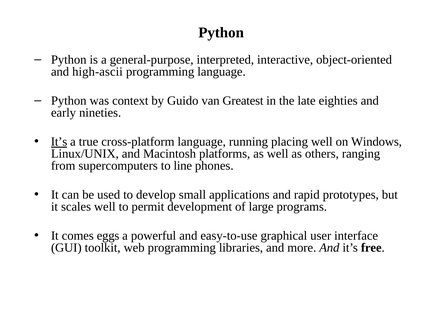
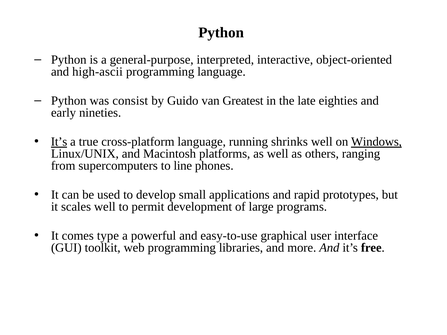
context: context -> consist (130, 101)
placing: placing -> shrinks (289, 142)
Windows underline: none -> present (377, 142)
eggs: eggs -> type (108, 236)
